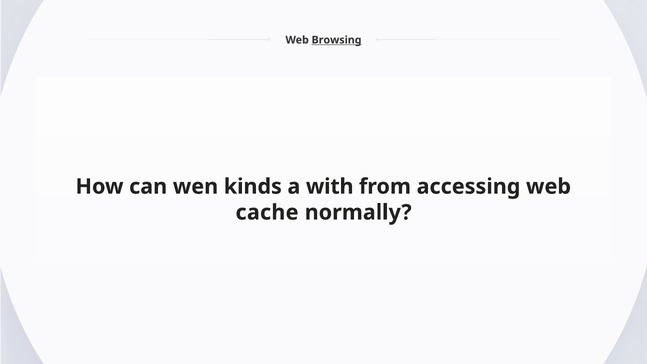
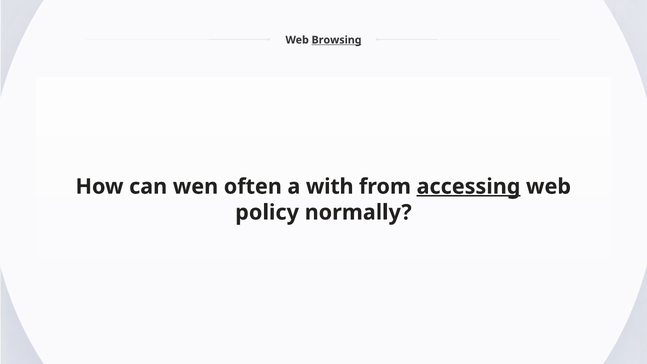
kinds: kinds -> often (253, 187)
accessing underline: none -> present (469, 187)
cache: cache -> policy (267, 212)
